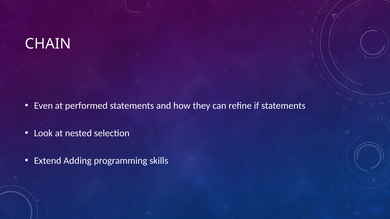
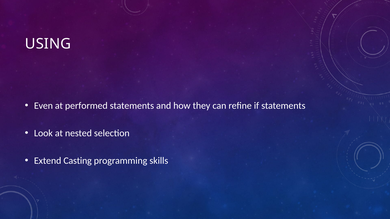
CHAIN: CHAIN -> USING (48, 44)
Adding: Adding -> Casting (78, 161)
